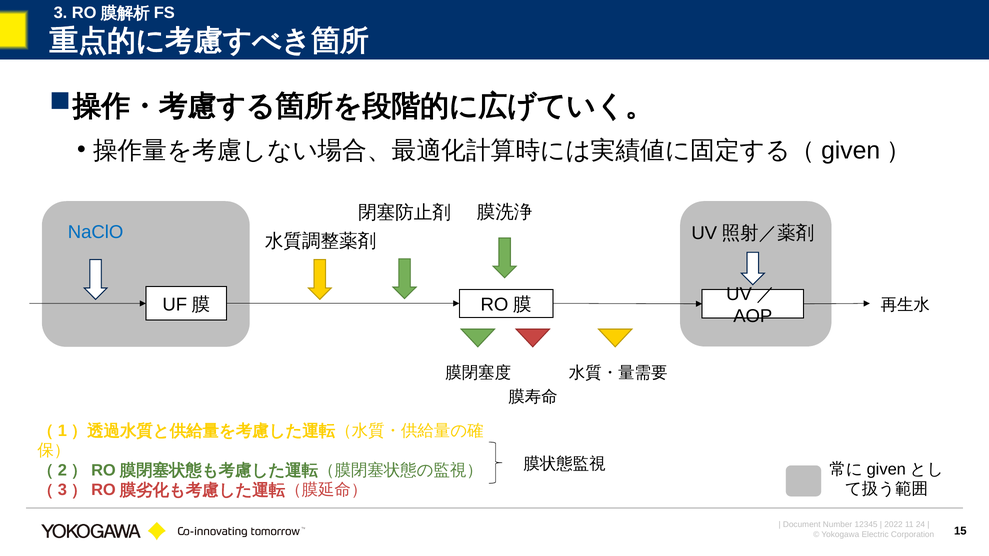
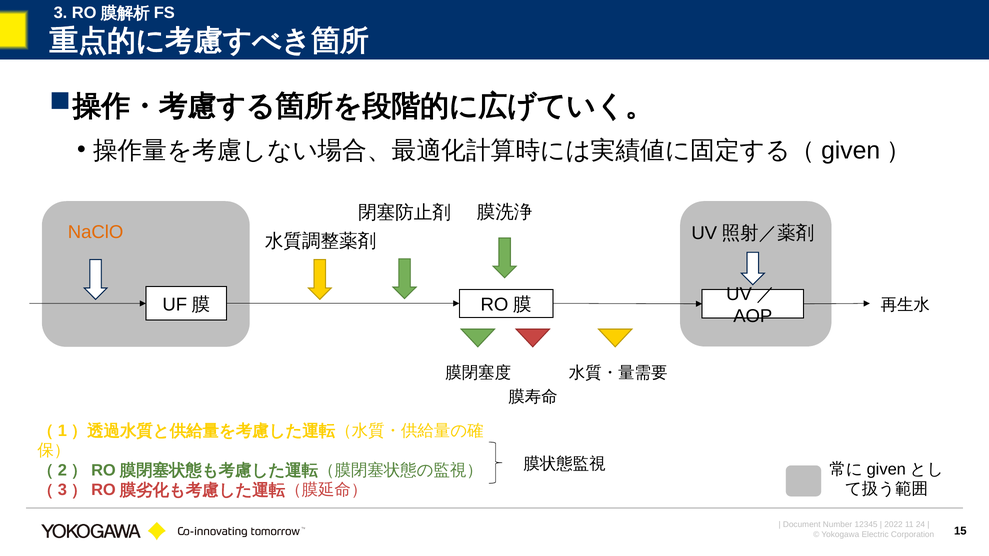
NaClO colour: blue -> orange (96, 232)
